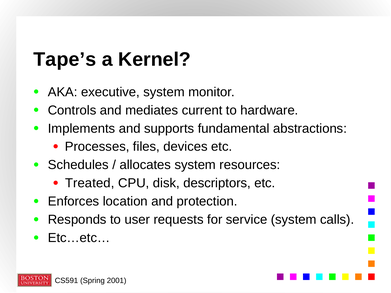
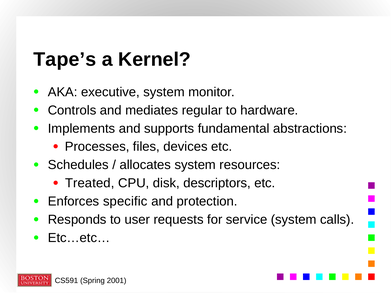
current: current -> regular (202, 110)
location: location -> specific (125, 202)
